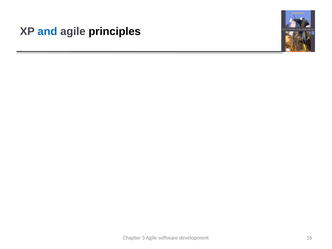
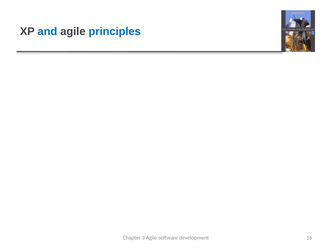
principles colour: black -> blue (115, 31)
